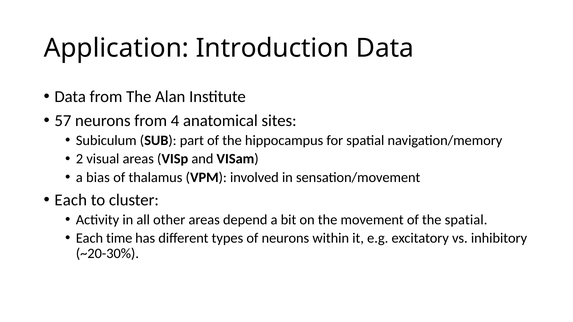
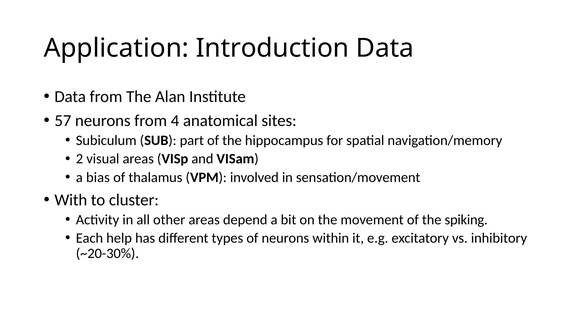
Each: Each -> With (71, 200)
the spatial: spatial -> spiking (466, 220)
time: time -> help (119, 238)
